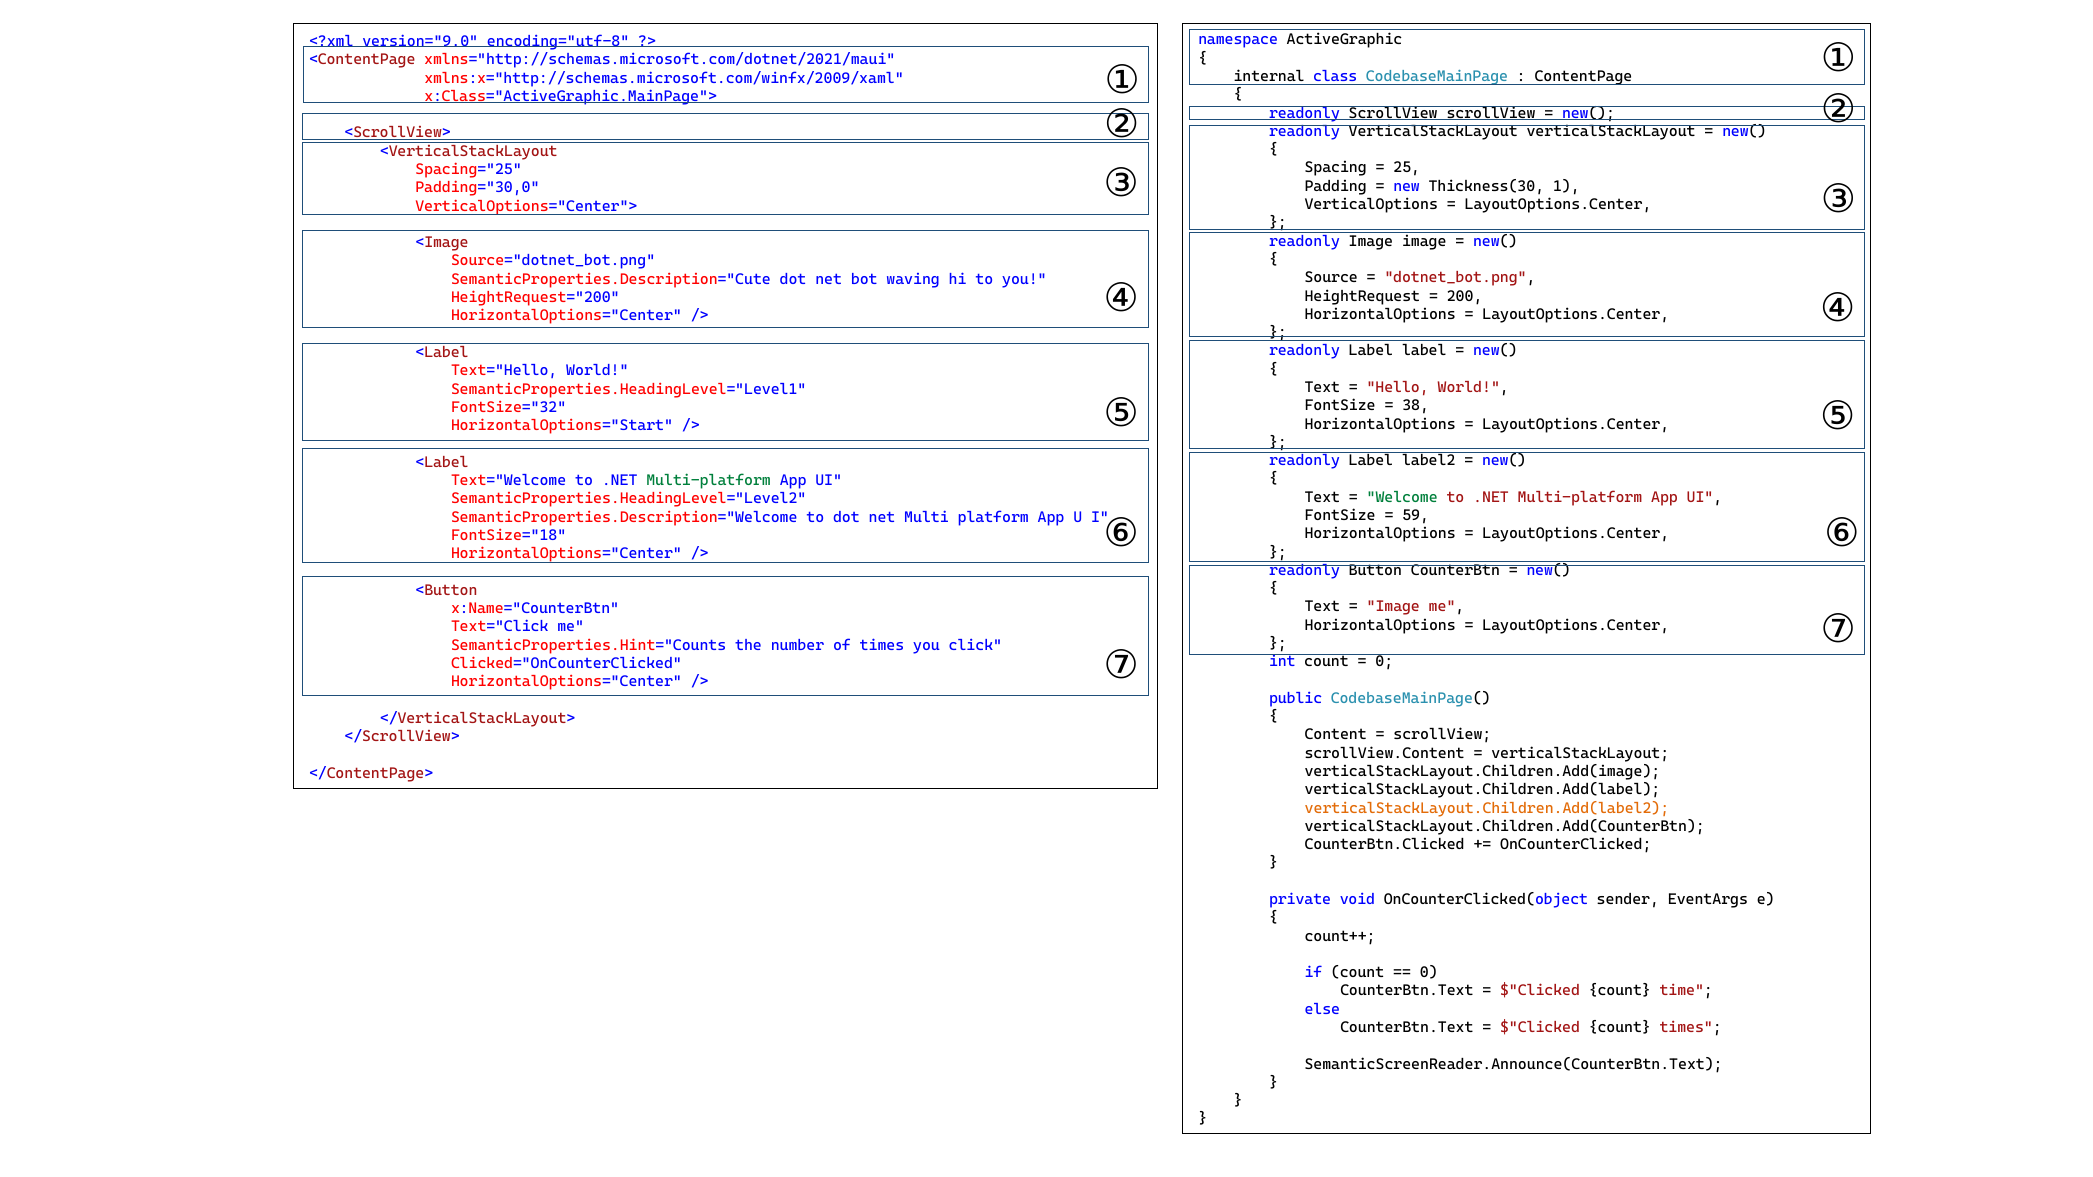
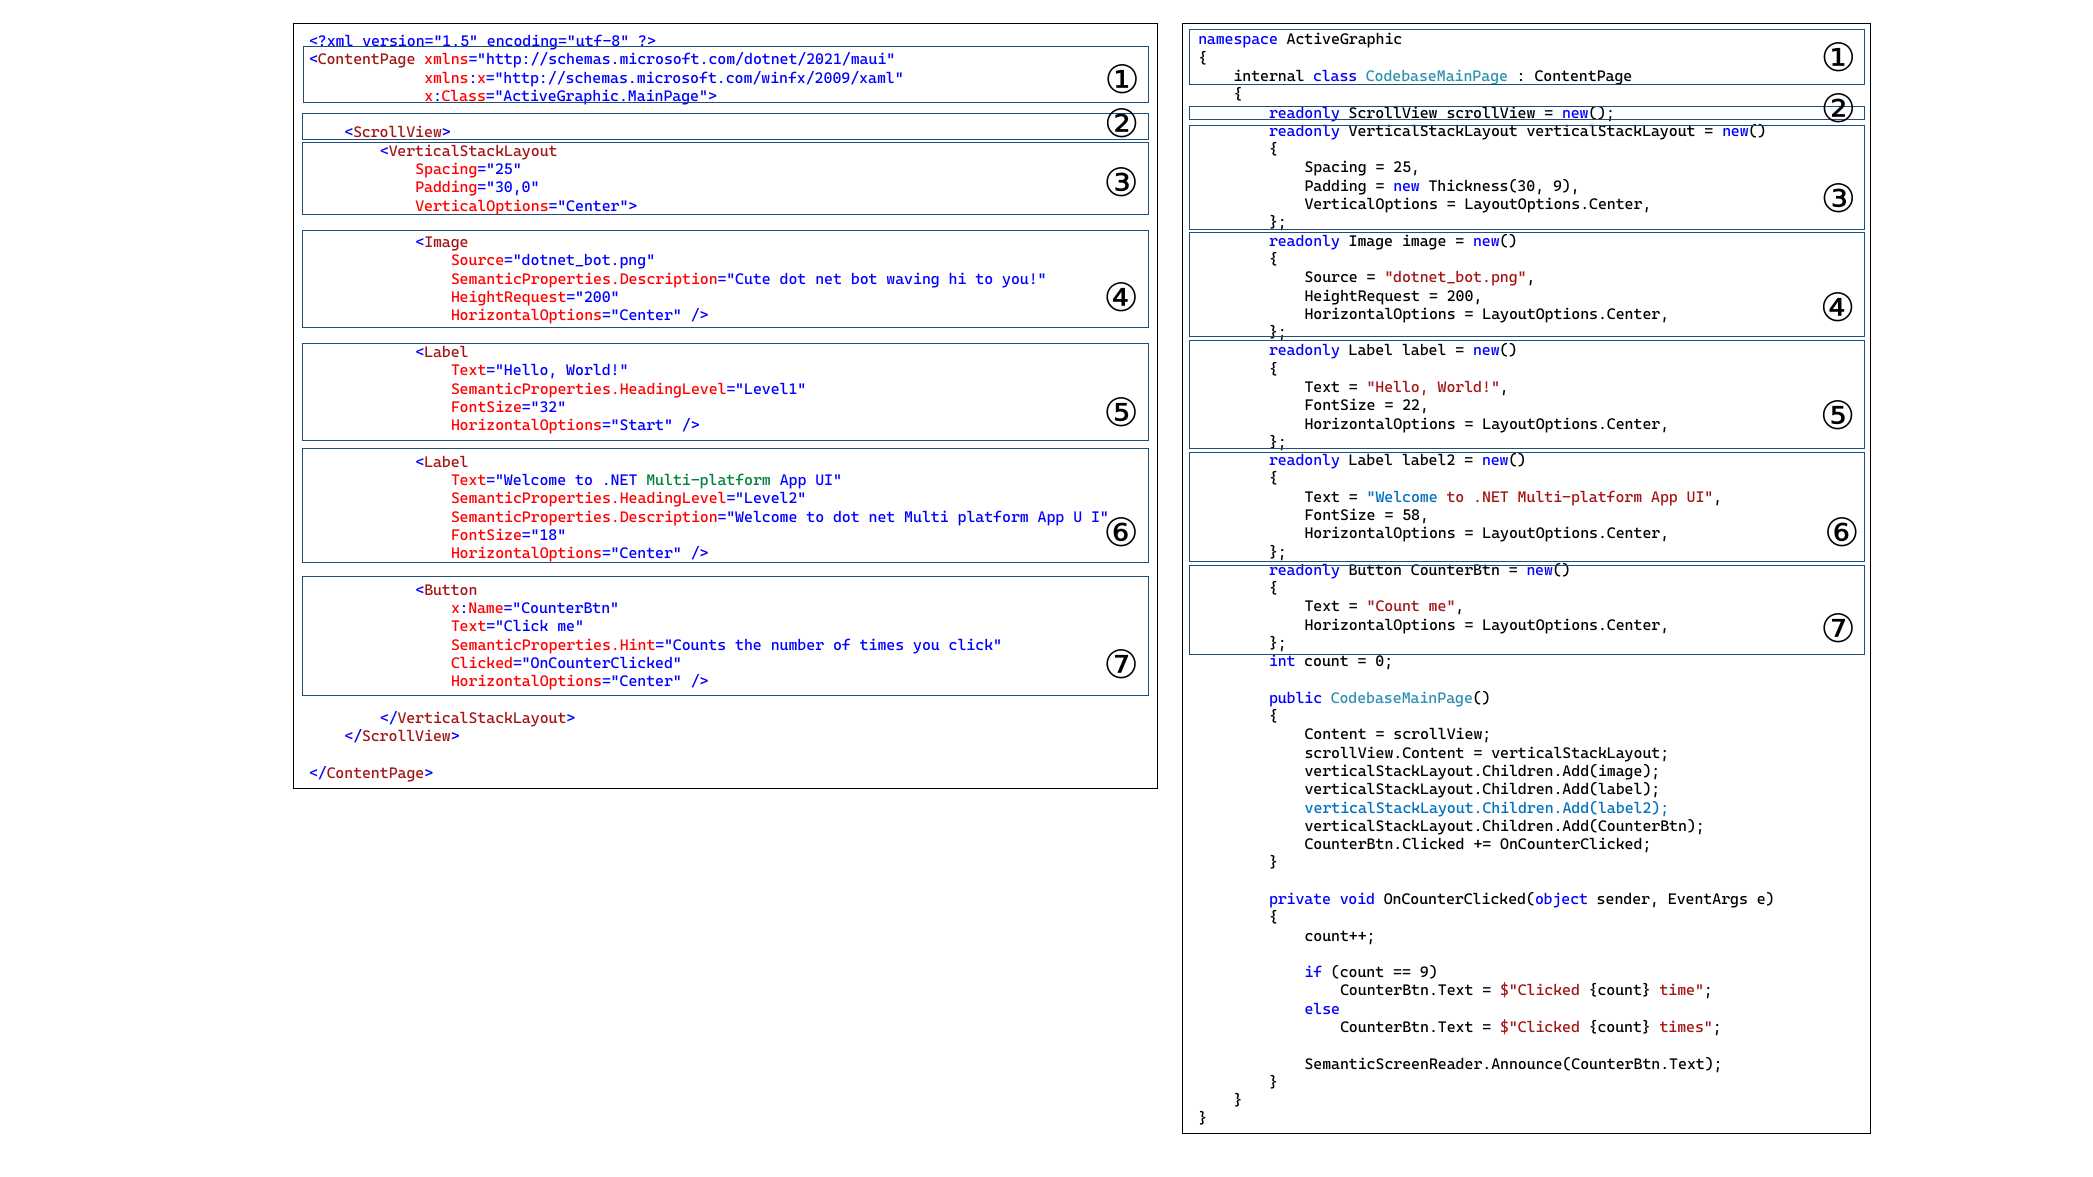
version="9.0: version="9.0 -> version="1.5 (420, 41)
Thickness(30 1: 1 -> 9 (1566, 186)
38: 38 -> 22 (1416, 406)
Welcome colour: green -> blue (1402, 497)
59: 59 -> 58 (1416, 516)
Image: Image -> Count (1393, 607)
verticalStackLayout.Children.Add(label2 colour: orange -> blue (1487, 808)
0: 0 -> 9 (1429, 973)
